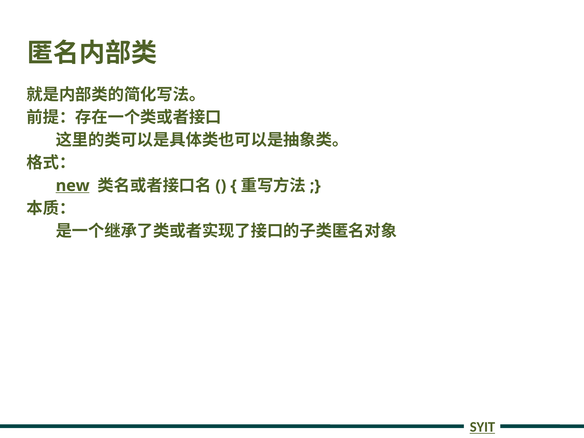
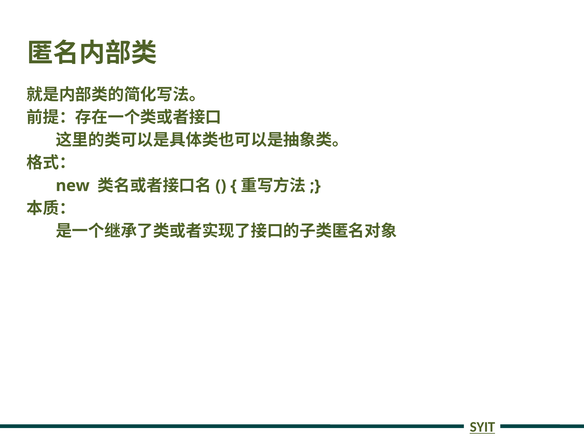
new underline: present -> none (73, 186)
